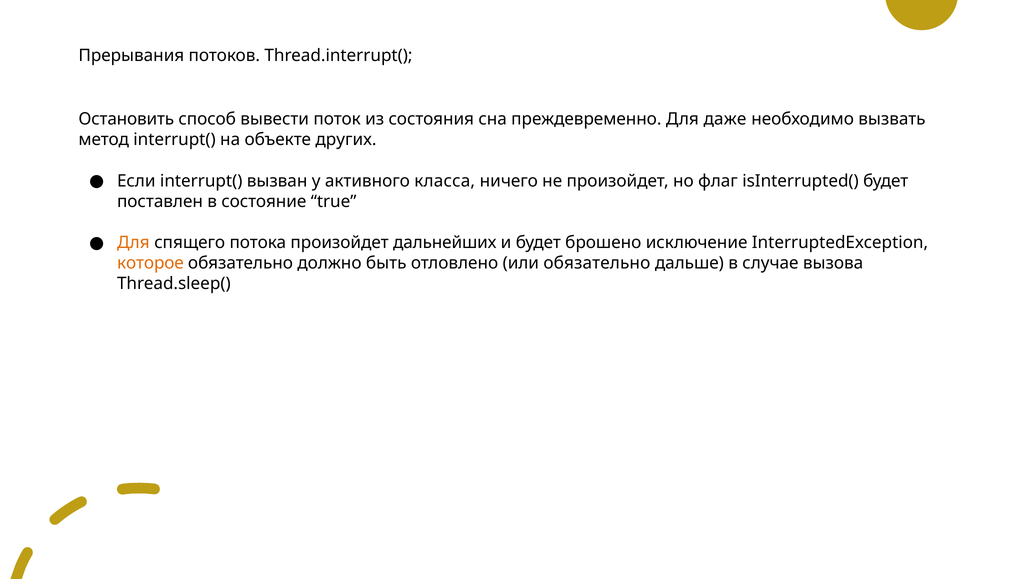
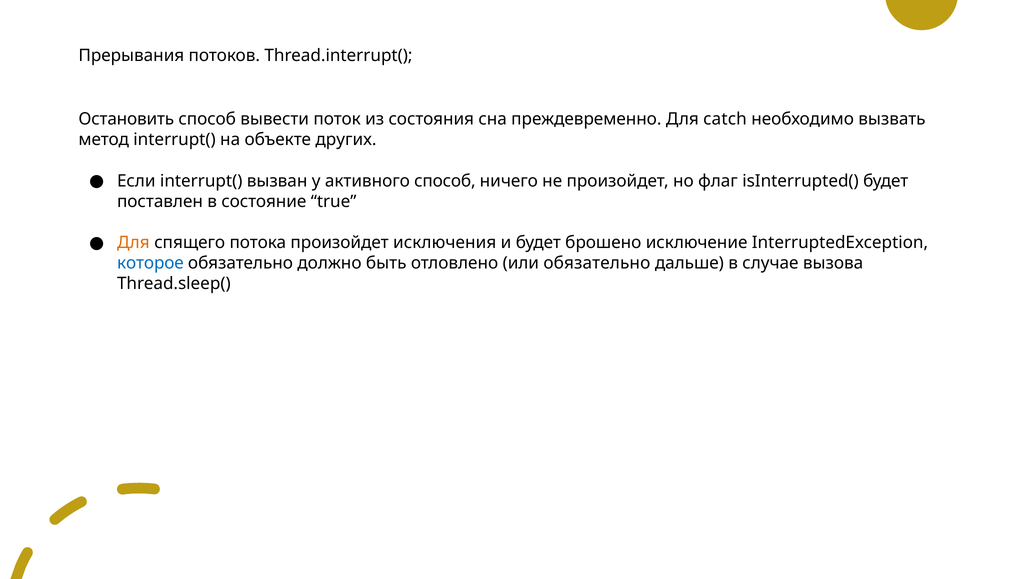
даже: даже -> catch (725, 119)
активного класса: класса -> способ (445, 181)
дальнейших: дальнейших -> исключения (445, 243)
которое colour: orange -> blue (150, 263)
